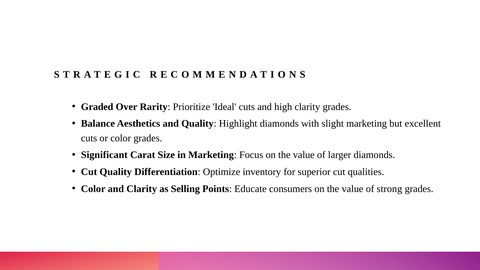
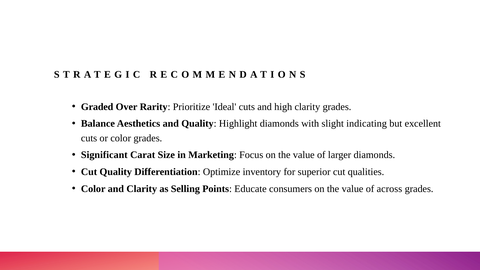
slight marketing: marketing -> indicating (367, 124)
strong: strong -> across (389, 189)
